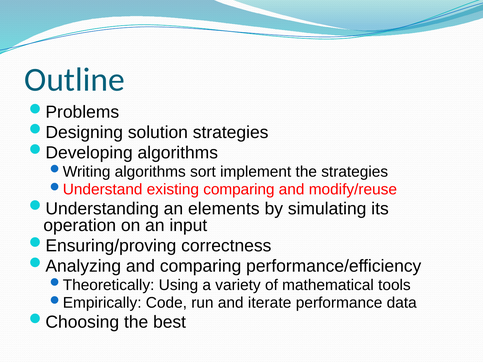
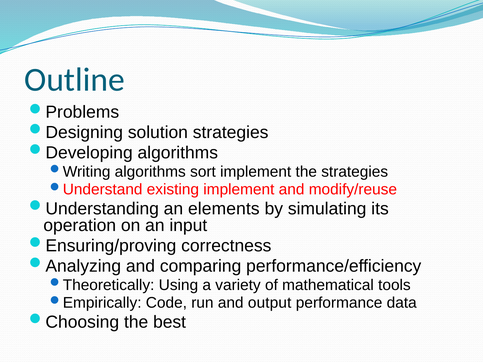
existing comparing: comparing -> implement (239, 190)
iterate: iterate -> output (270, 303)
